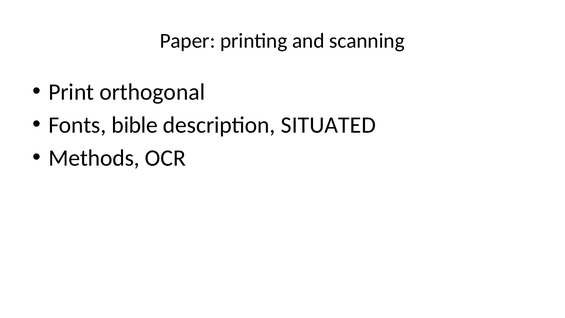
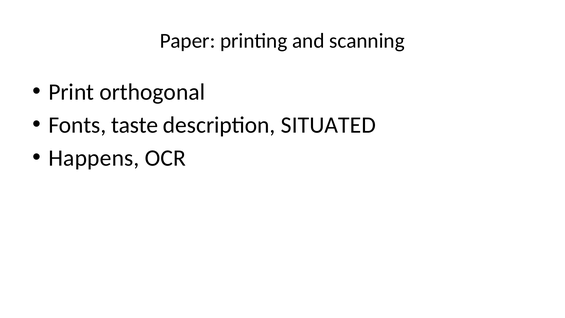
bible: bible -> taste (135, 125)
Methods: Methods -> Happens (94, 158)
